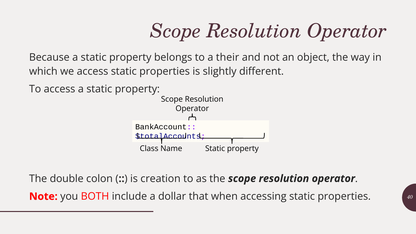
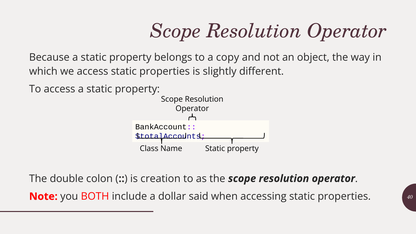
their: their -> copy (228, 57)
that: that -> said (199, 196)
